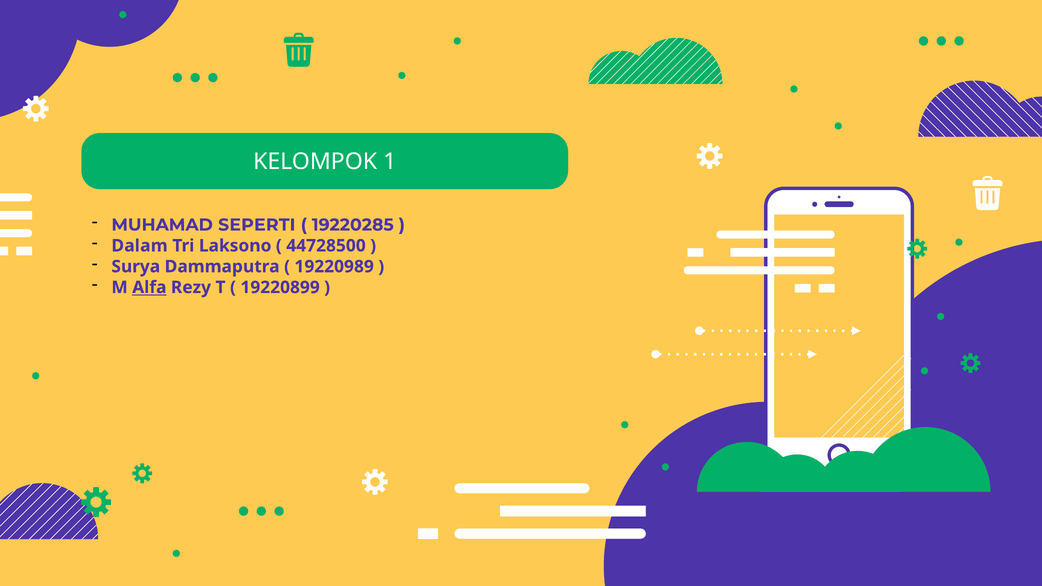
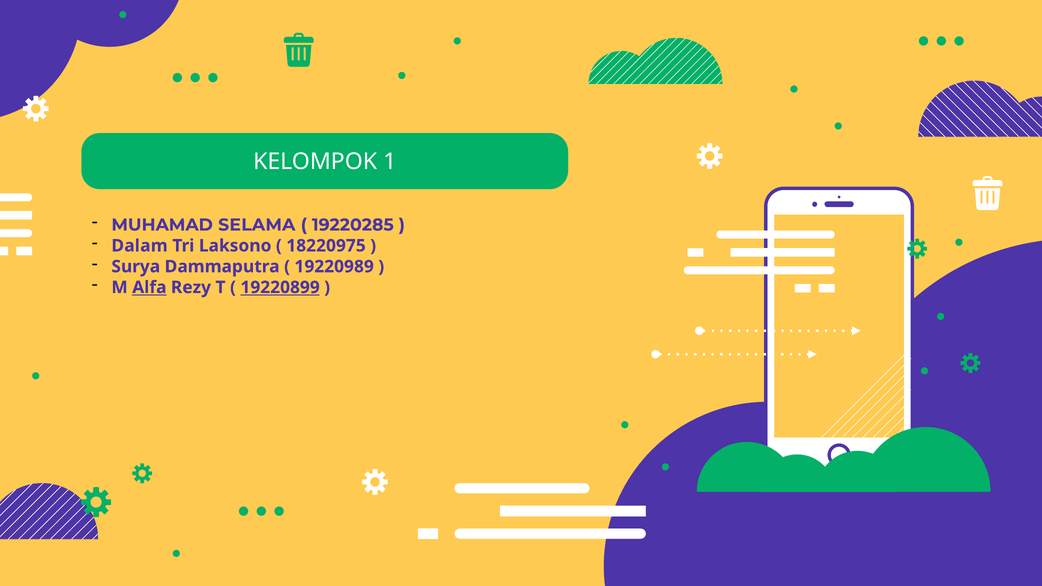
SEPERTI: SEPERTI -> SELAMA (257, 225)
44728500: 44728500 -> 18220975 (326, 246)
19220899 underline: none -> present (280, 287)
